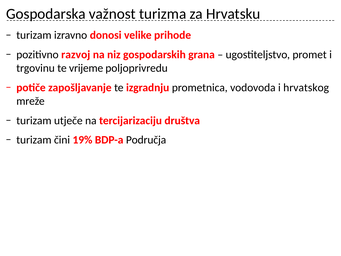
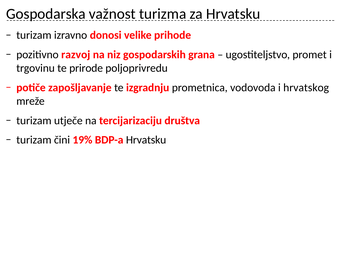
vrijeme: vrijeme -> prirode (86, 68)
BDP-a Područja: Područja -> Hrvatsku (146, 140)
